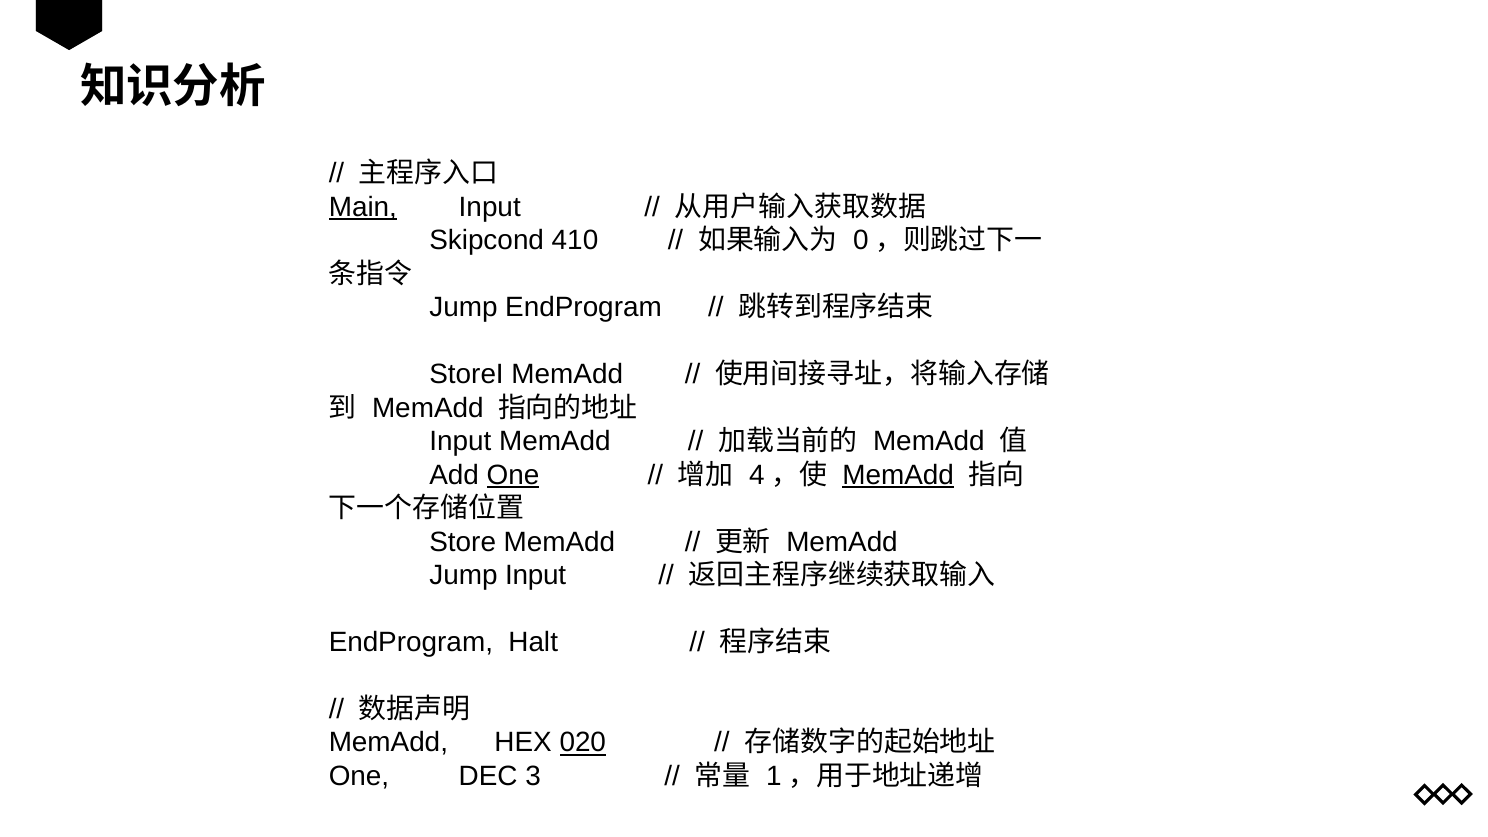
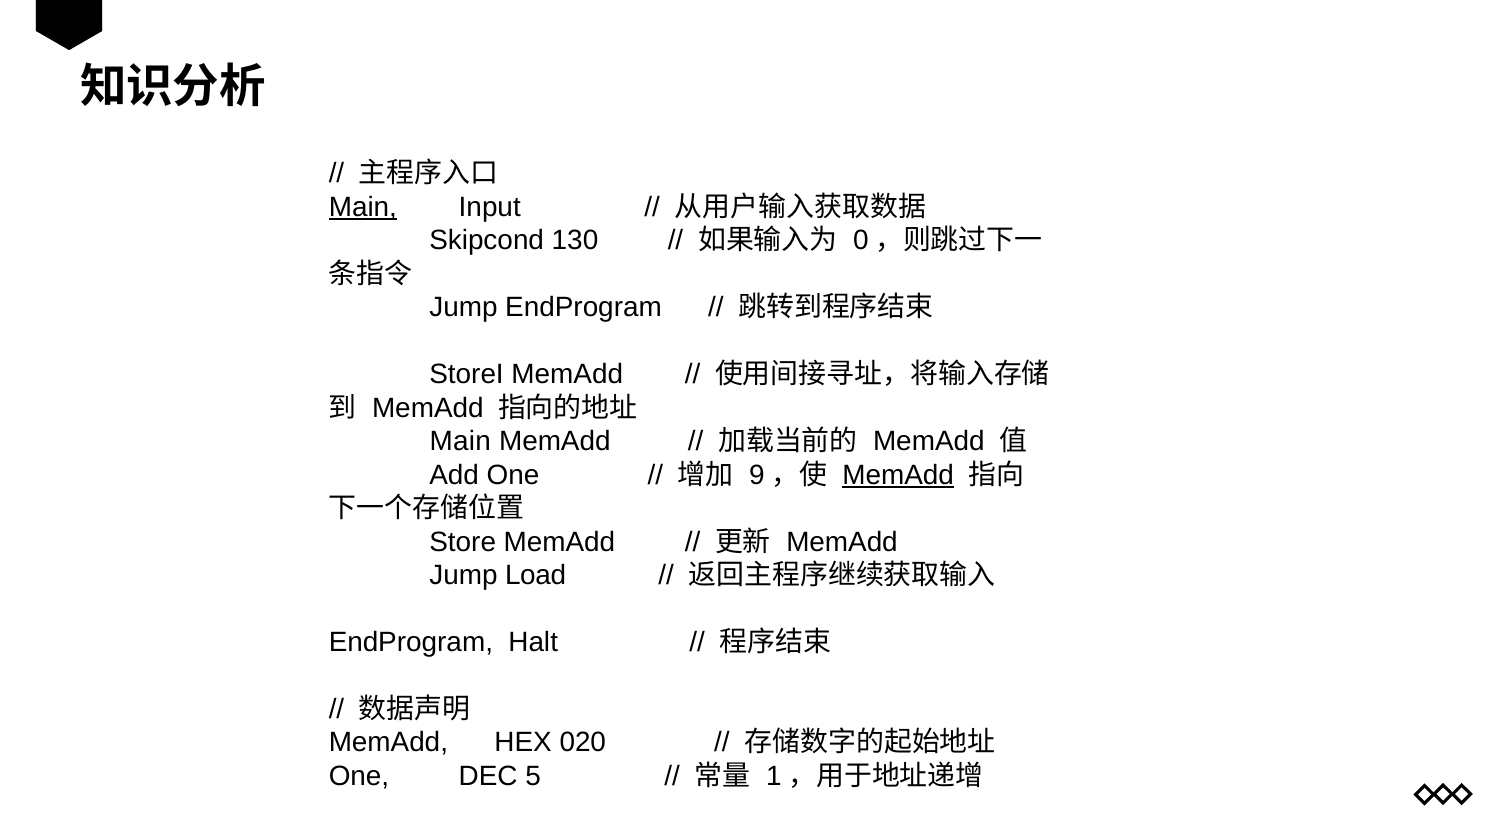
410: 410 -> 130 (575, 240)
Input: Input -> Main (460, 441)
One underline: present -> none (513, 475)
4: 4 -> 9 (757, 475)
Jump Input: Input -> Load (536, 575)
020 underline: present -> none (583, 743)
3: 3 -> 5 (533, 776)
